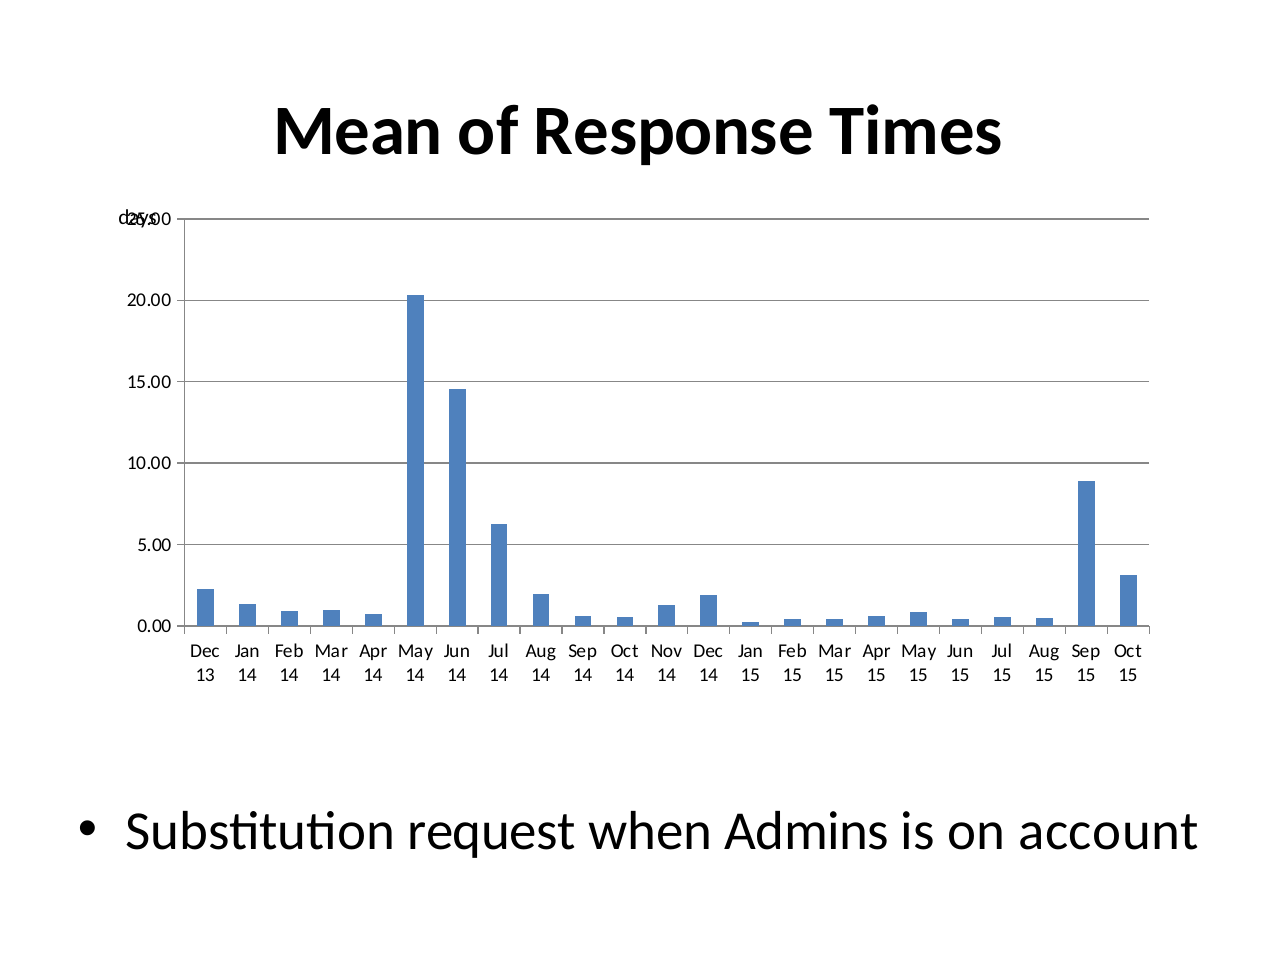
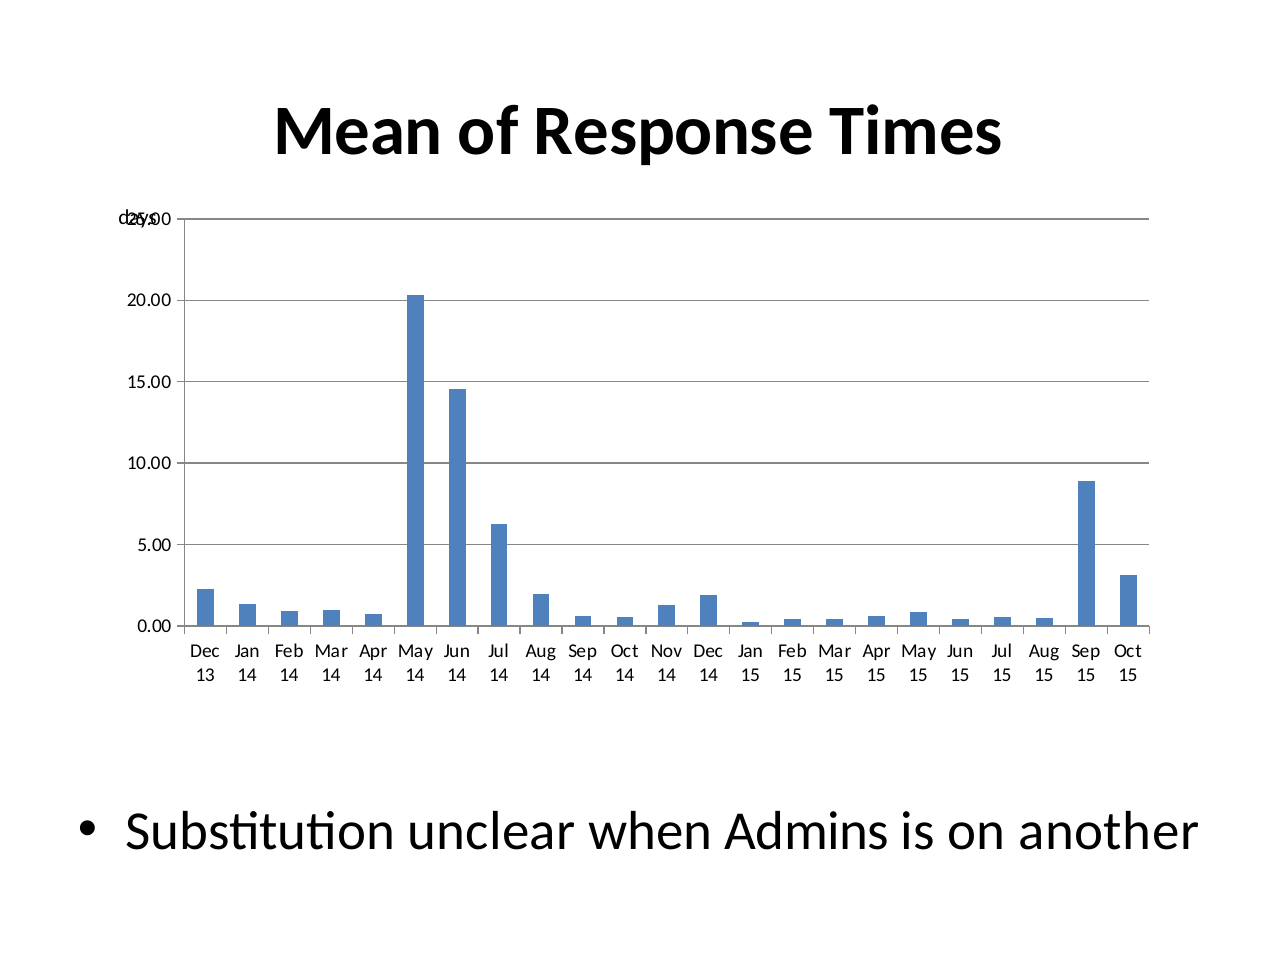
request: request -> unclear (491, 831)
account: account -> another (1109, 831)
